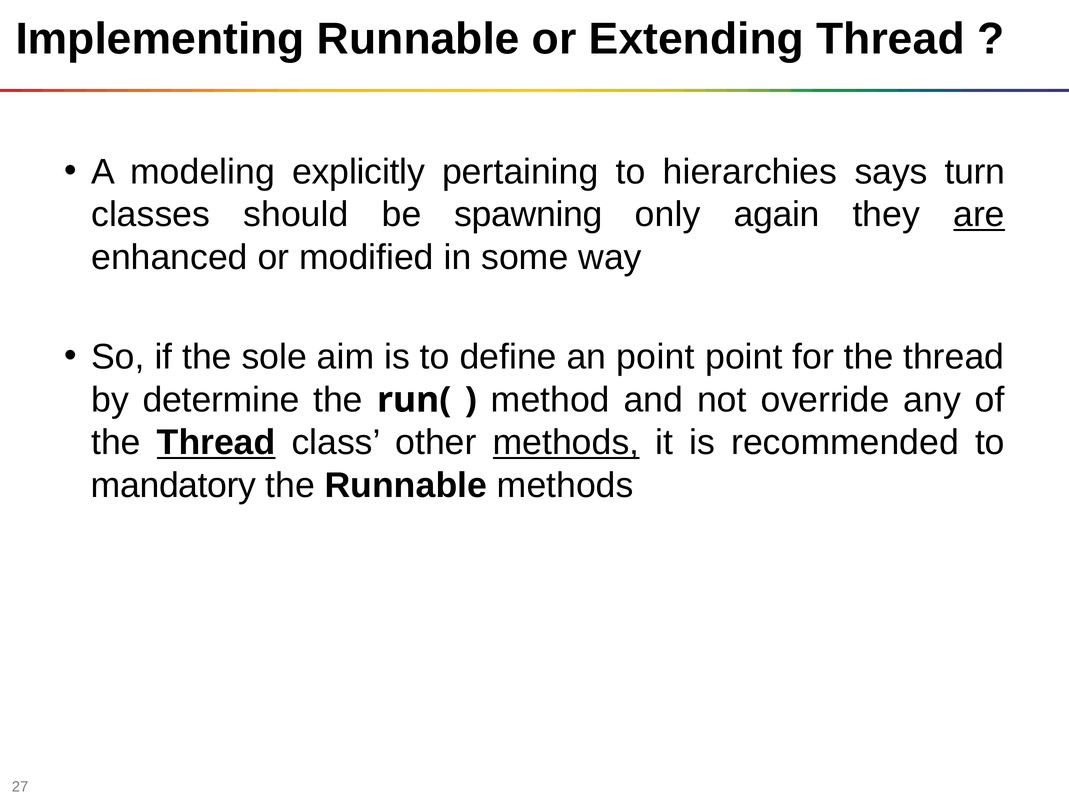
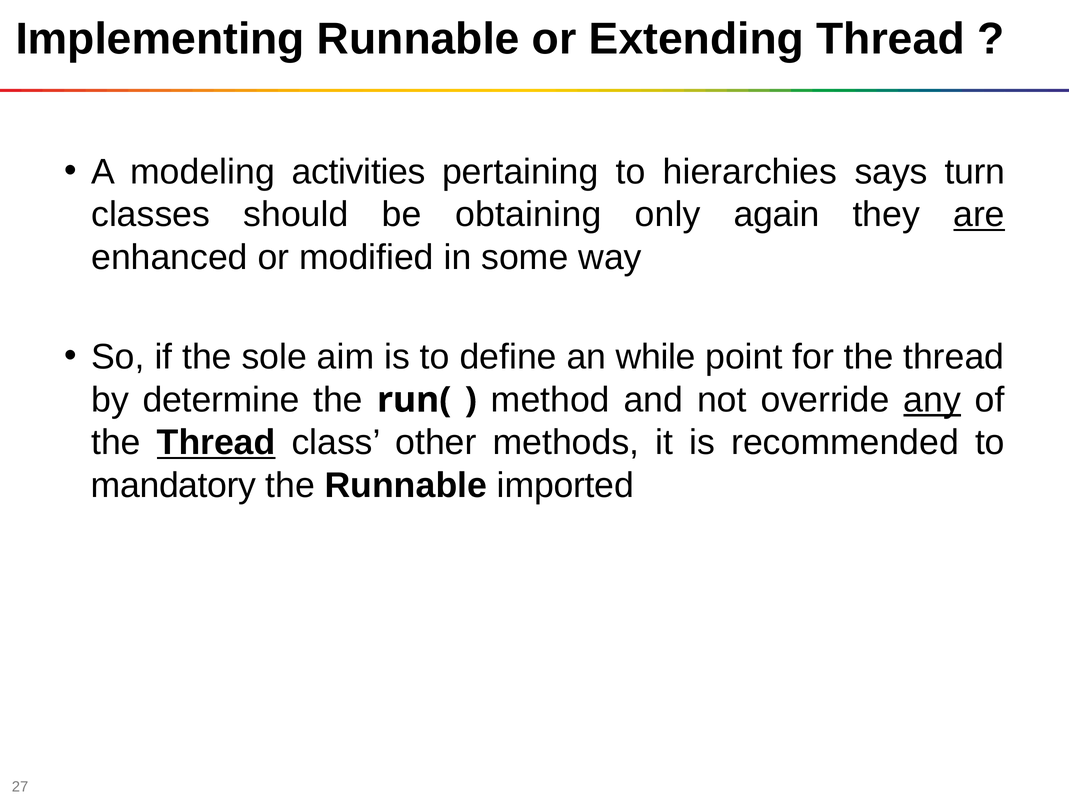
explicitly: explicitly -> activities (359, 172)
spawning: spawning -> obtaining (528, 215)
an point: point -> while (656, 357)
any underline: none -> present (932, 400)
methods underline: present -> none (566, 443)
Runnable methods: methods -> imported (565, 485)
